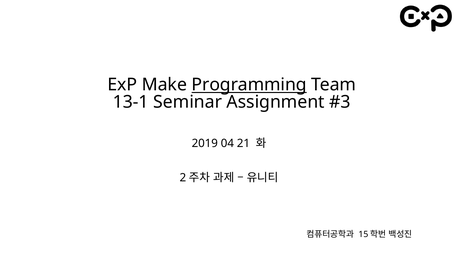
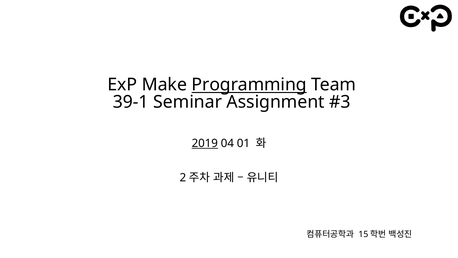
13-1: 13-1 -> 39-1 (131, 102)
2019 underline: none -> present (205, 143)
21: 21 -> 01 (243, 143)
